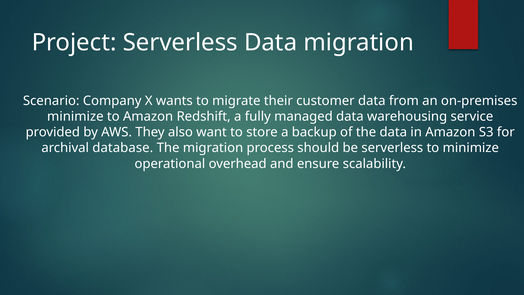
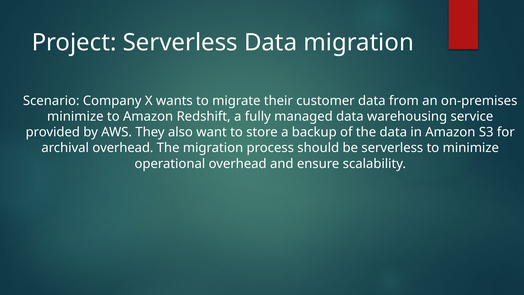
archival database: database -> overhead (123, 148)
